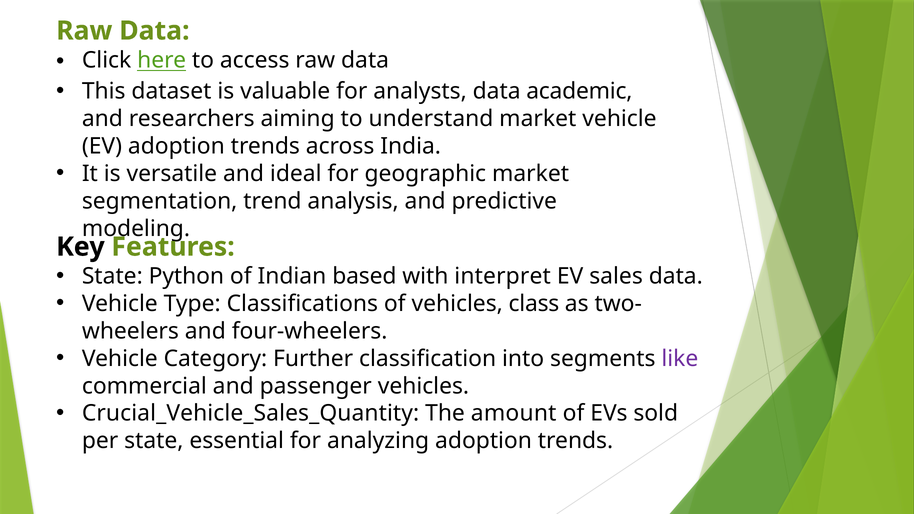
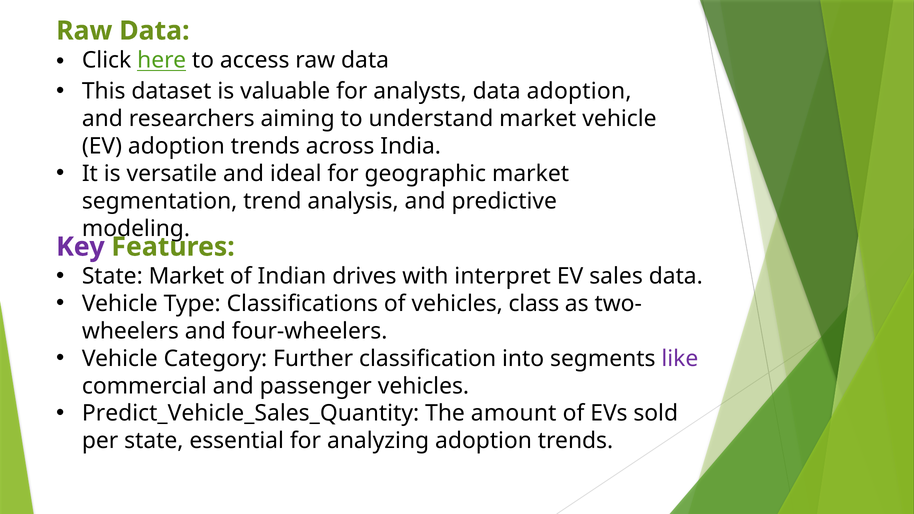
data academic: academic -> adoption (579, 91)
Key colour: black -> purple (80, 247)
State Python: Python -> Market (186, 276)
based: based -> drives (364, 276)
Crucial_Vehicle_Sales_Quantity: Crucial_Vehicle_Sales_Quantity -> Predict_Vehicle_Sales_Quantity (251, 413)
